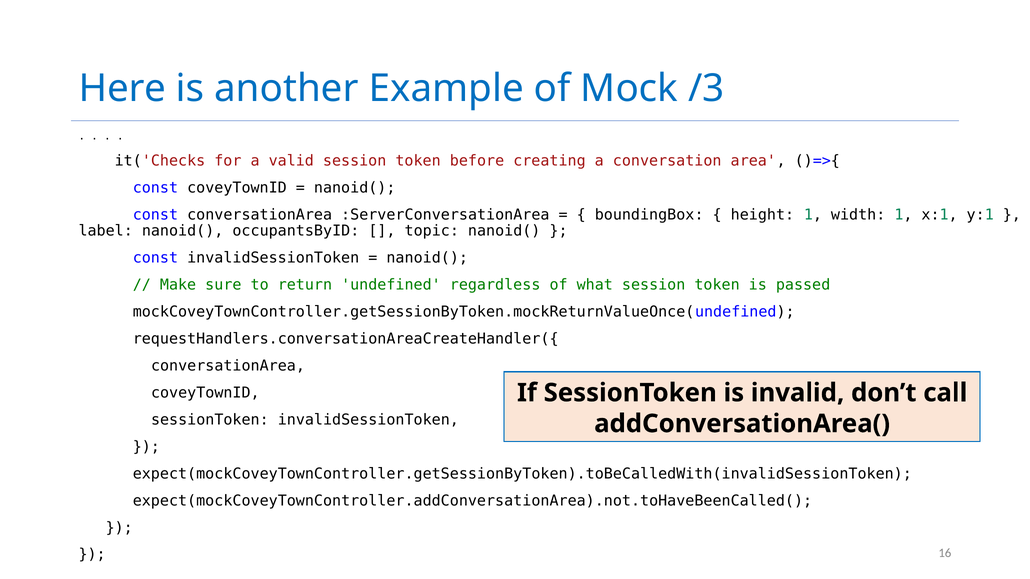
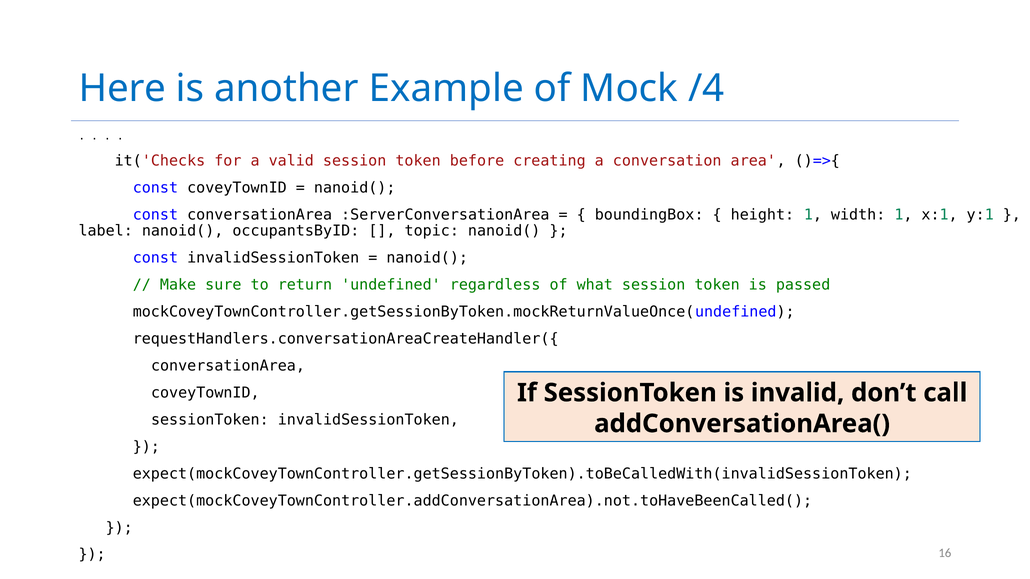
/3: /3 -> /4 (706, 89)
